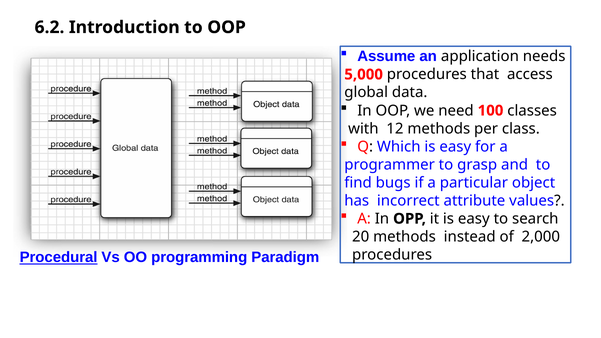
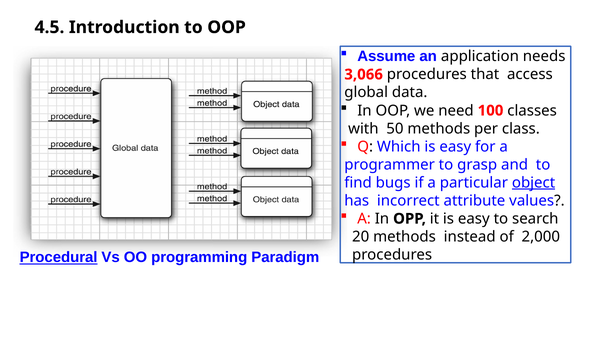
6.2: 6.2 -> 4.5 (49, 27)
5,000: 5,000 -> 3,066 (364, 75)
12: 12 -> 50 (395, 129)
object underline: none -> present (534, 183)
